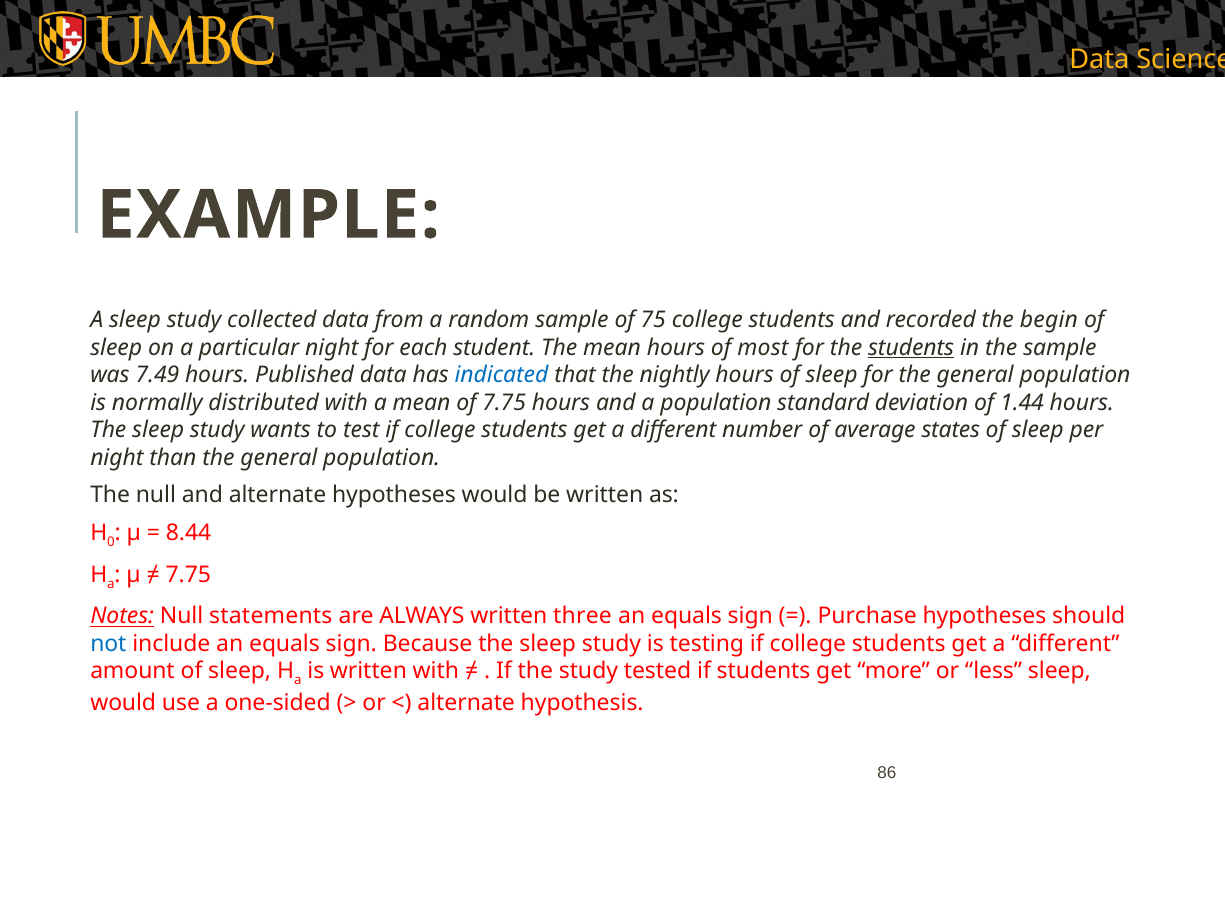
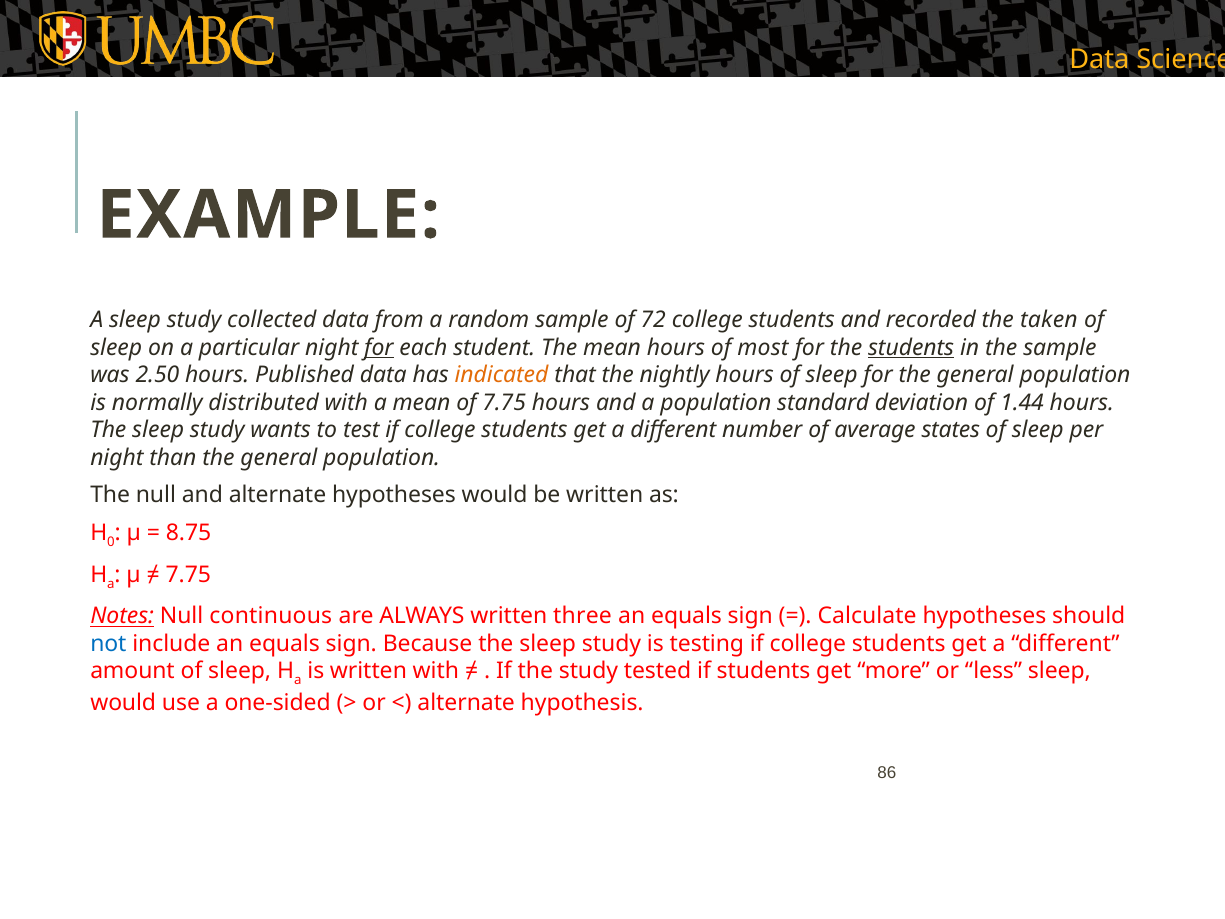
75: 75 -> 72 (653, 320)
begin: begin -> taken (1049, 320)
for underline: none -> present (379, 347)
7.49: 7.49 -> 2.50 (157, 375)
indicated colour: blue -> orange (501, 375)
8.44: 8.44 -> 8.75 (189, 533)
statements: statements -> continuous (271, 616)
Purchase: Purchase -> Calculate (867, 616)
